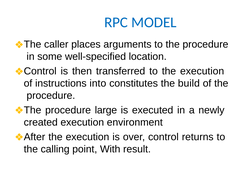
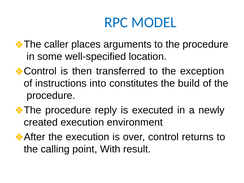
to the execution: execution -> exception (202, 71)
large: large -> reply (106, 110)
